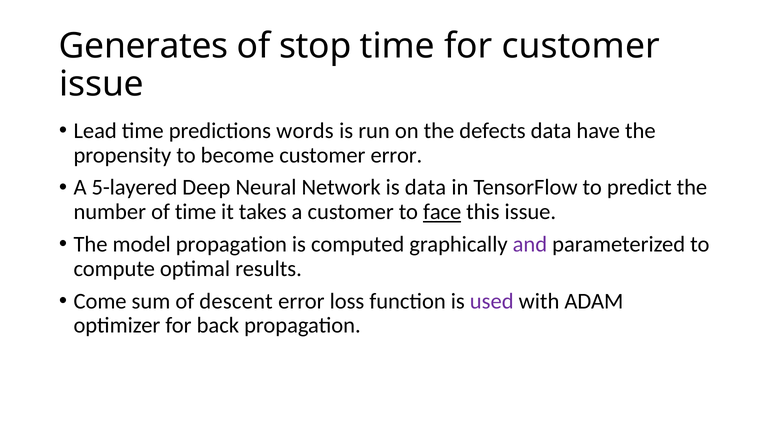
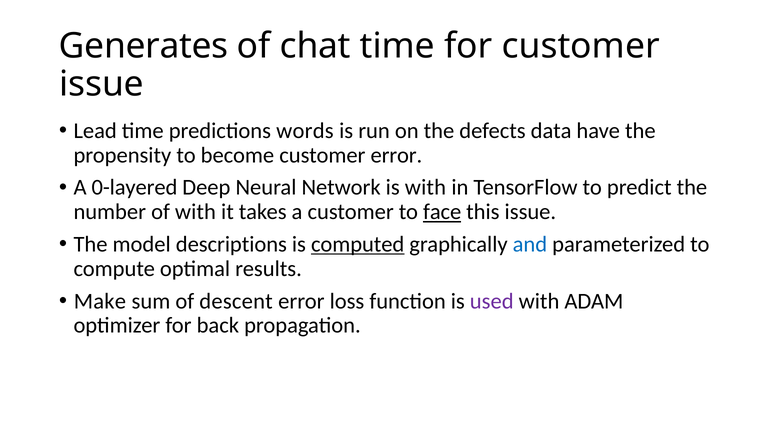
stop: stop -> chat (315, 46)
5-layered: 5-layered -> 0-layered (134, 188)
is data: data -> with (425, 188)
of time: time -> with (195, 212)
model propagation: propagation -> descriptions (231, 245)
computed underline: none -> present (358, 245)
and colour: purple -> blue (530, 245)
Come: Come -> Make (100, 301)
